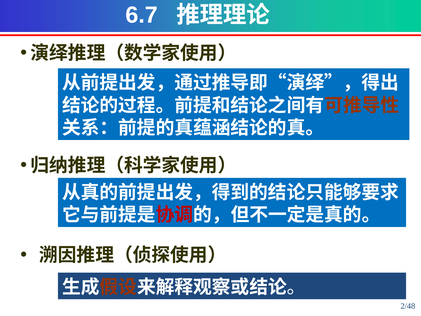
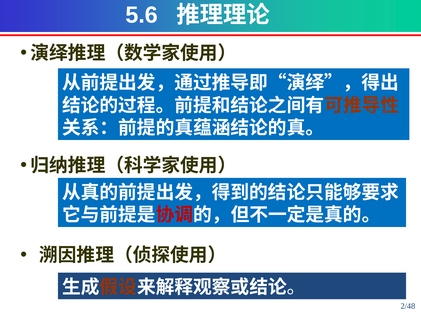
6.7: 6.7 -> 5.6 (142, 15)
